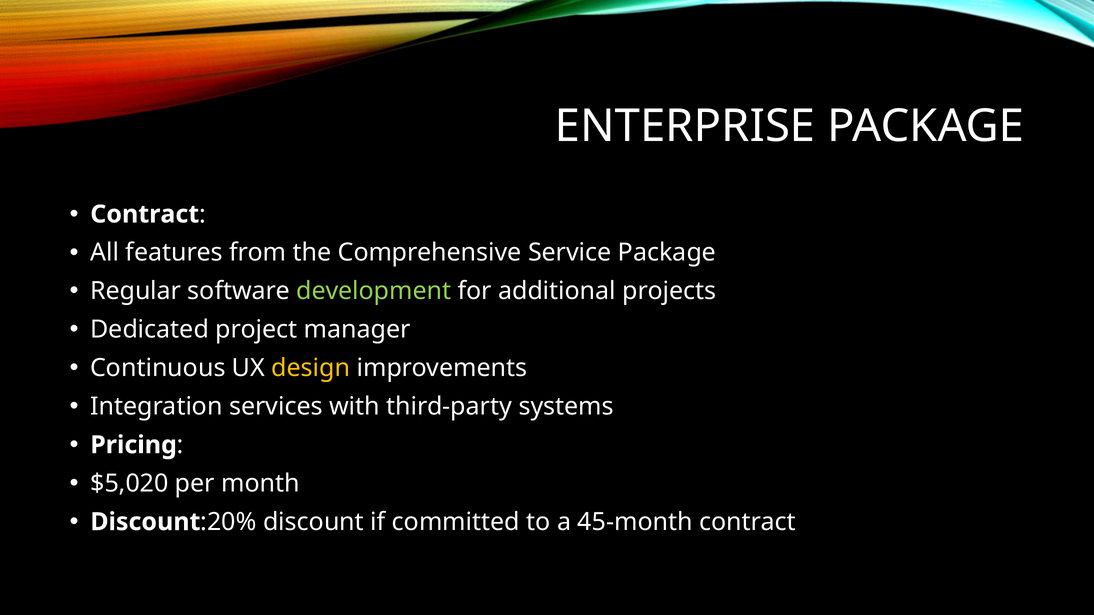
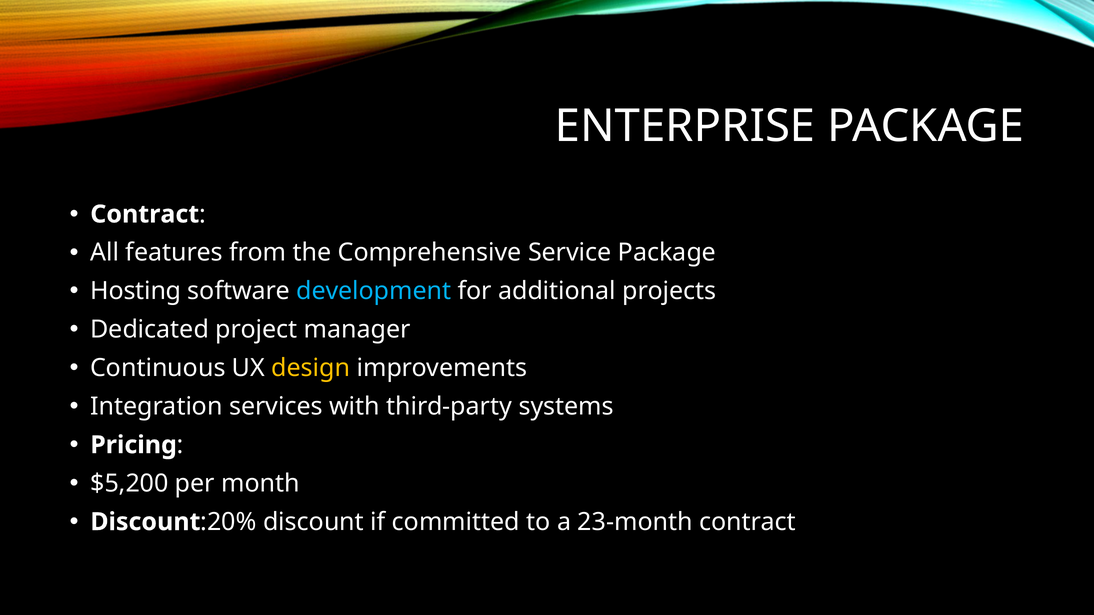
Regular: Regular -> Hosting (136, 291)
development colour: light green -> light blue (374, 291)
$5,020: $5,020 -> $5,200 (129, 484)
45-month: 45-month -> 23-month (635, 522)
